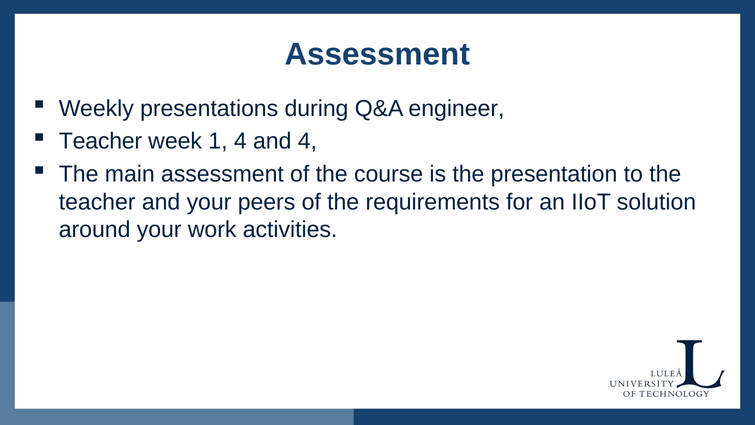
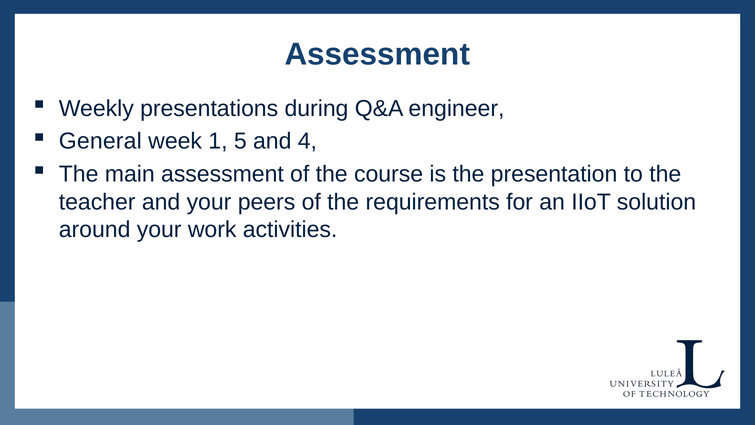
Teacher: Teacher -> General (100, 141)
1 4: 4 -> 5 (240, 141)
